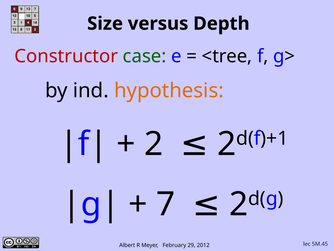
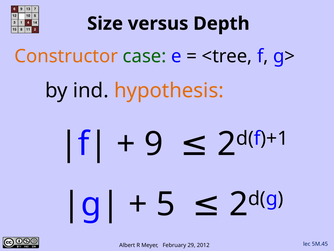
Constructor colour: red -> orange (66, 56)
2: 2 -> 9 (154, 144)
7: 7 -> 5 (166, 204)
